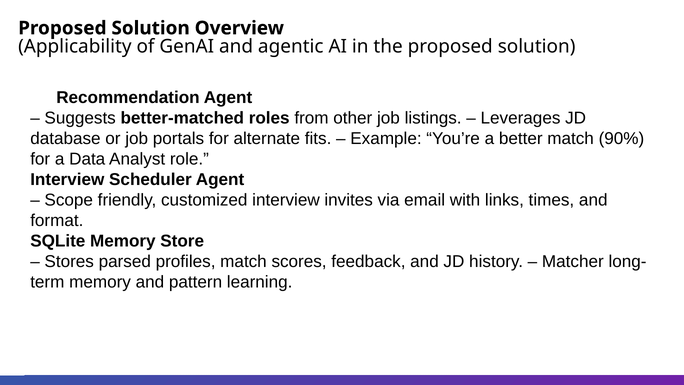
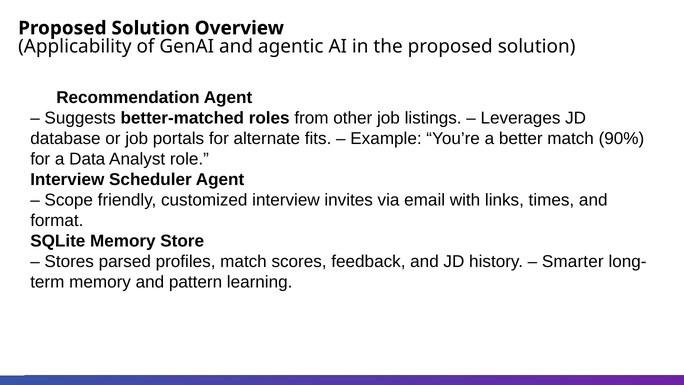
Matcher: Matcher -> Smarter (573, 262)
